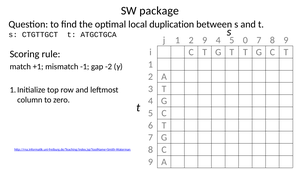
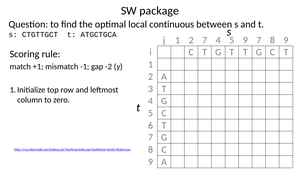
duplication: duplication -> continuous (172, 24)
2 9: 9 -> 7 (205, 40)
5 0: 0 -> 9 (245, 40)
